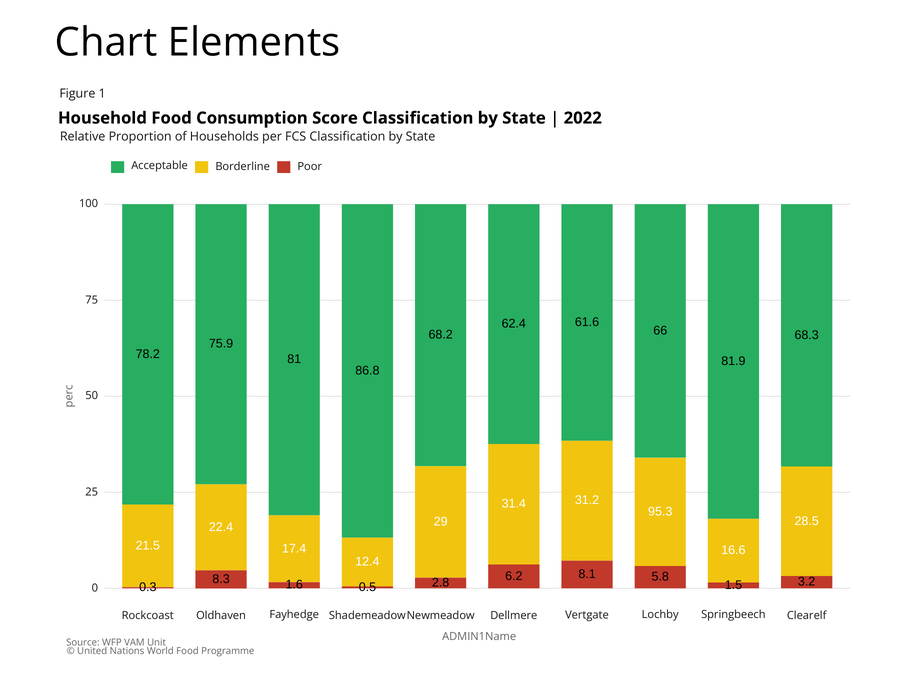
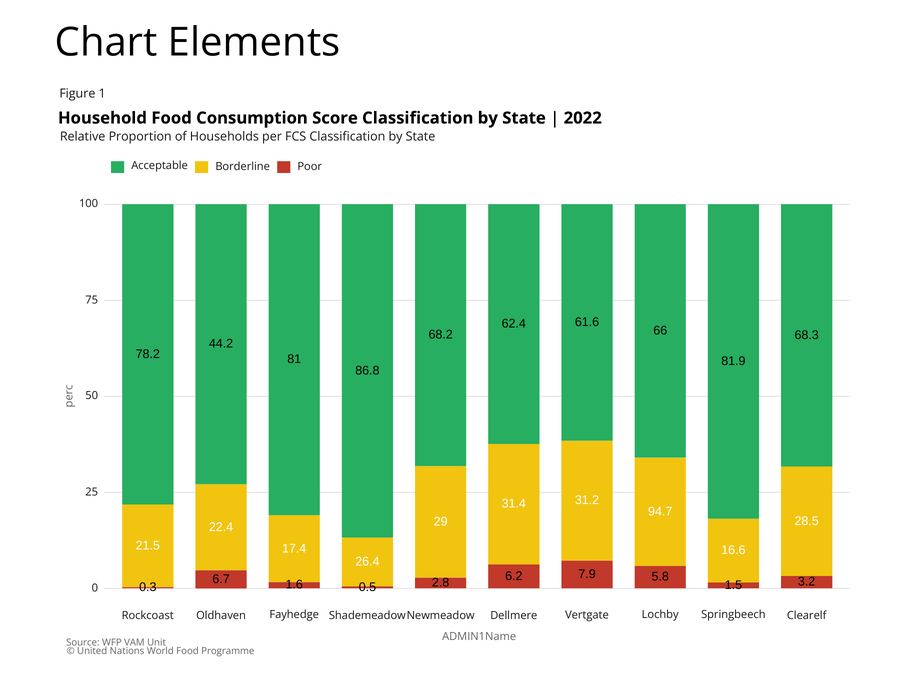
75.9: 75.9 -> 44.2 (221, 344)
95.3: 95.3 -> 94.7 (660, 511)
12.4: 12.4 -> 26.4 (367, 561)
8.1: 8.1 -> 7.9 (587, 574)
8.3: 8.3 -> 6.7 (221, 579)
